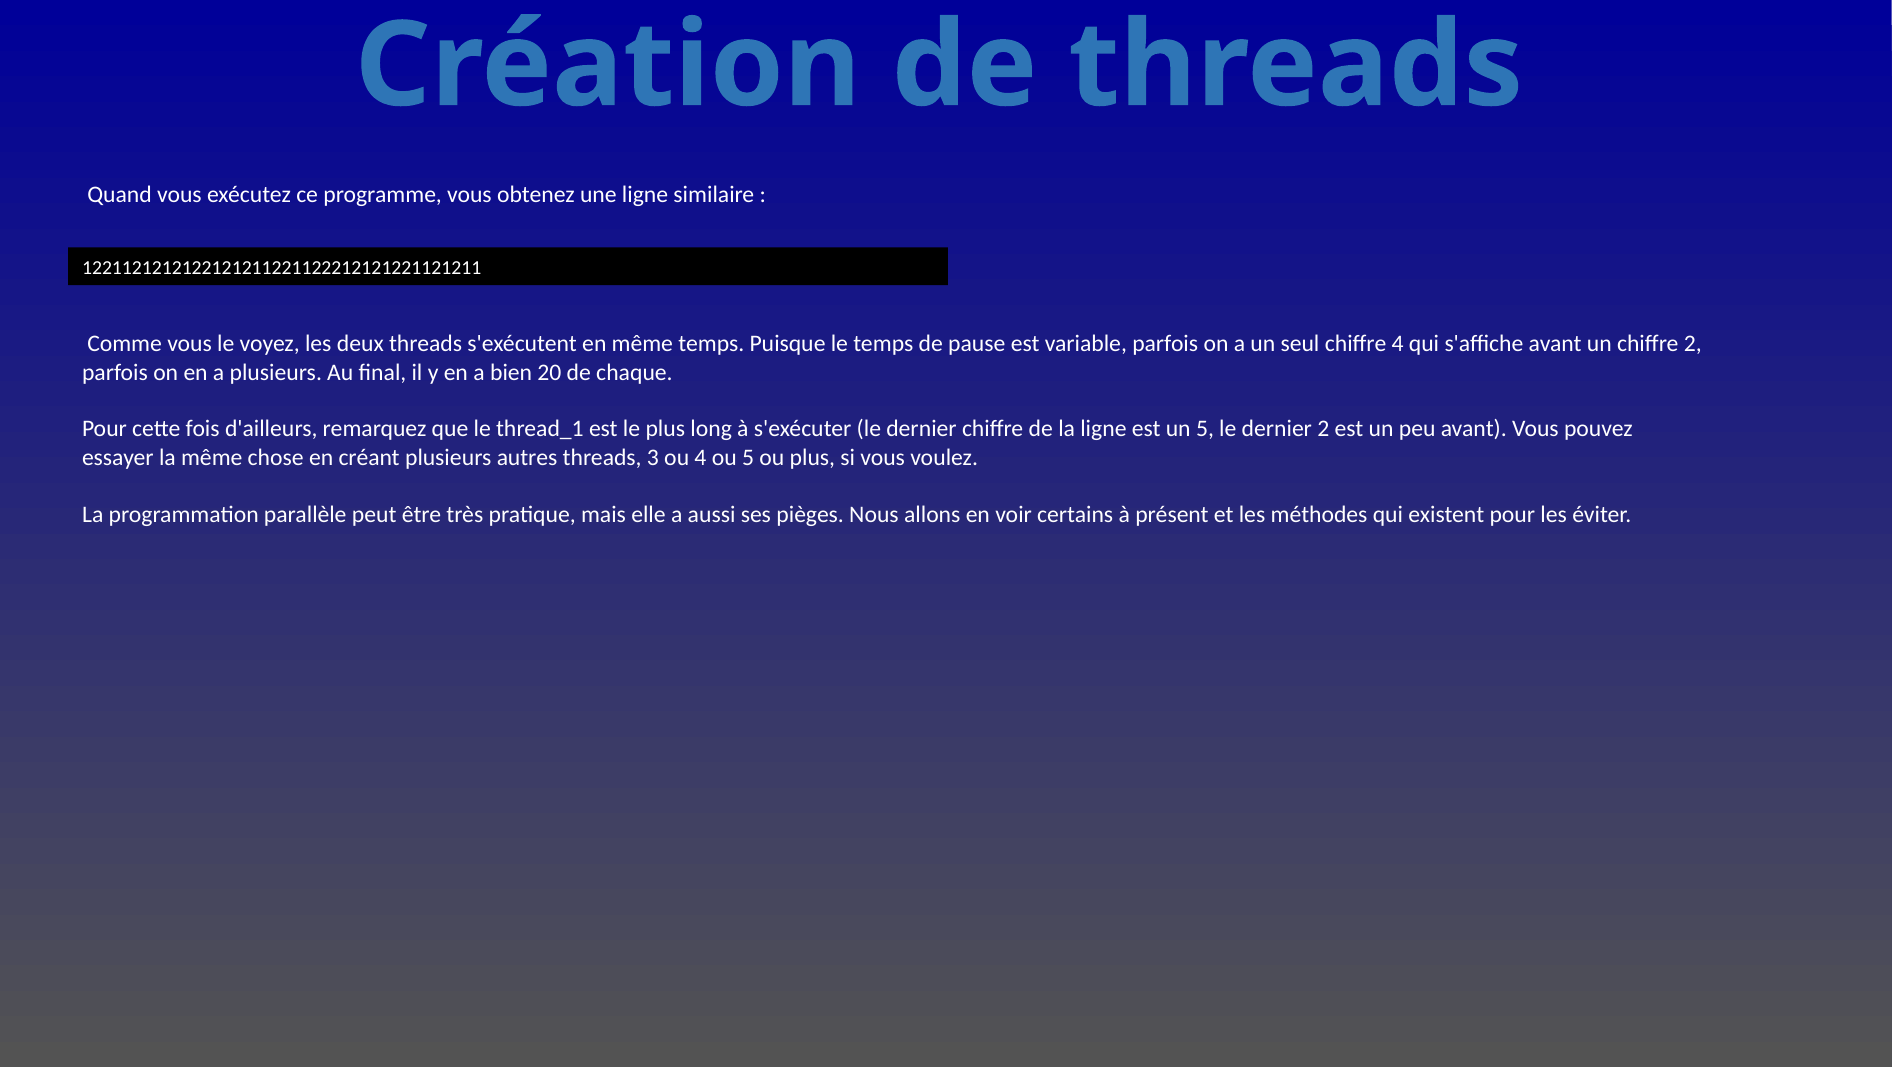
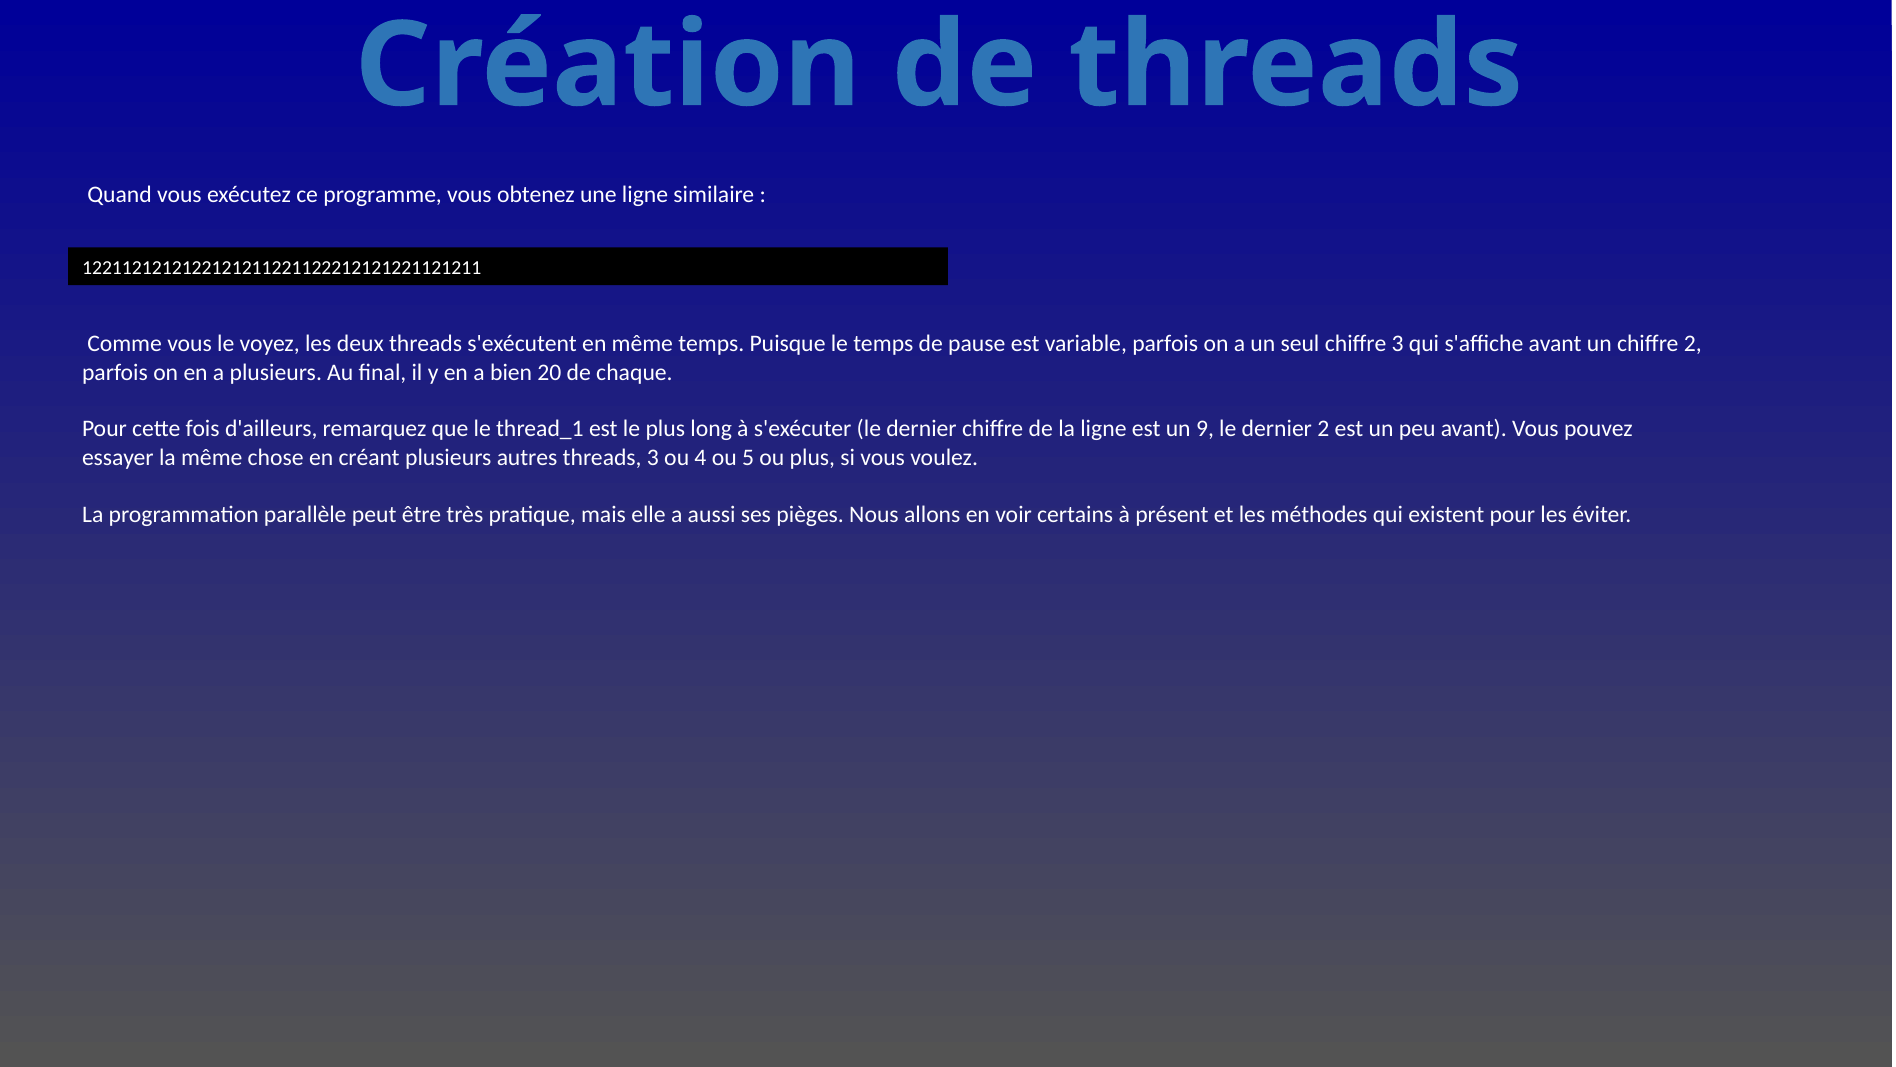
chiffre 4: 4 -> 3 (1398, 344)
un 5: 5 -> 9 (1205, 429)
